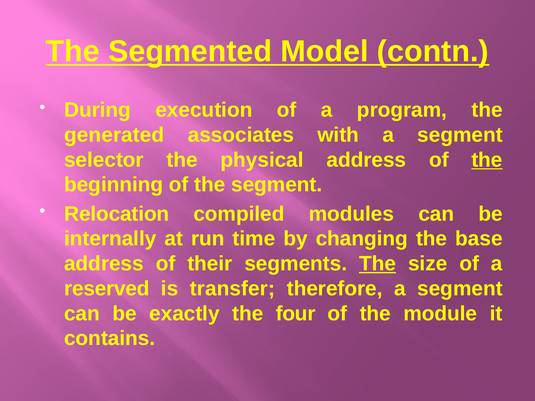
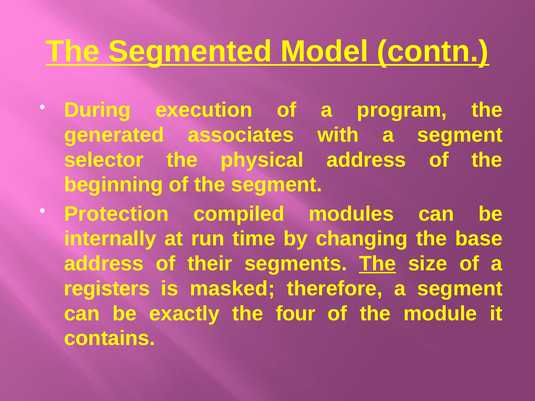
the underline: present -> none (487, 160)
Relocation: Relocation -> Protection (117, 214)
reserved: reserved -> registers (107, 289)
transfer: transfer -> masked (232, 289)
